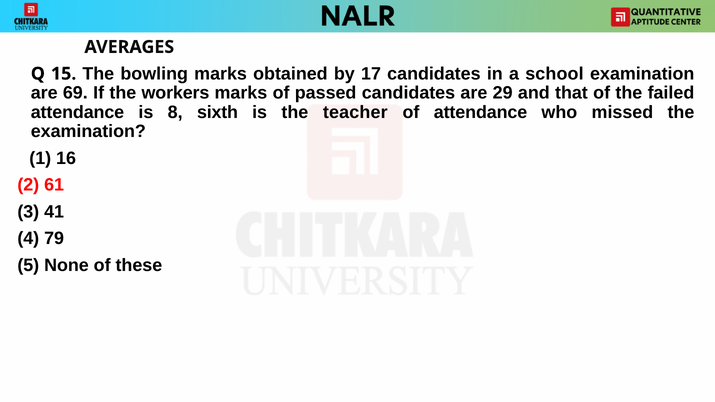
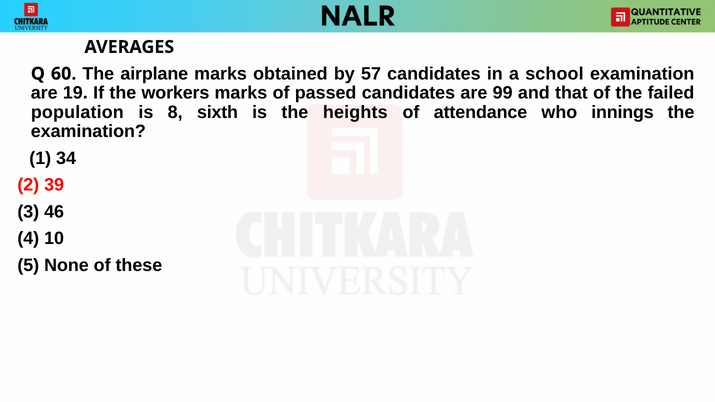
15: 15 -> 60 (64, 74)
bowling: bowling -> airplane (154, 74)
17: 17 -> 57 (371, 74)
69: 69 -> 19 (75, 93)
29: 29 -> 99 (503, 93)
attendance: attendance -> population (77, 112)
teacher: teacher -> heights (355, 112)
missed: missed -> innings (622, 112)
16: 16 -> 34 (66, 158)
61: 61 -> 39 (54, 185)
41: 41 -> 46 (54, 212)
79: 79 -> 10 (54, 239)
